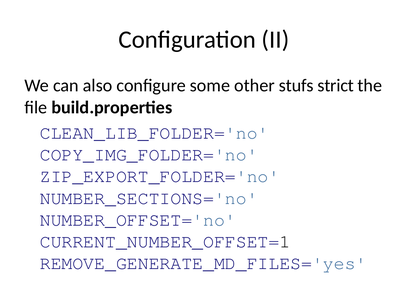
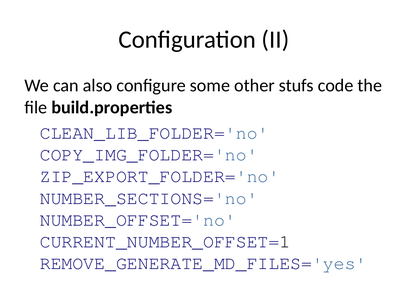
strict: strict -> code (336, 86)
